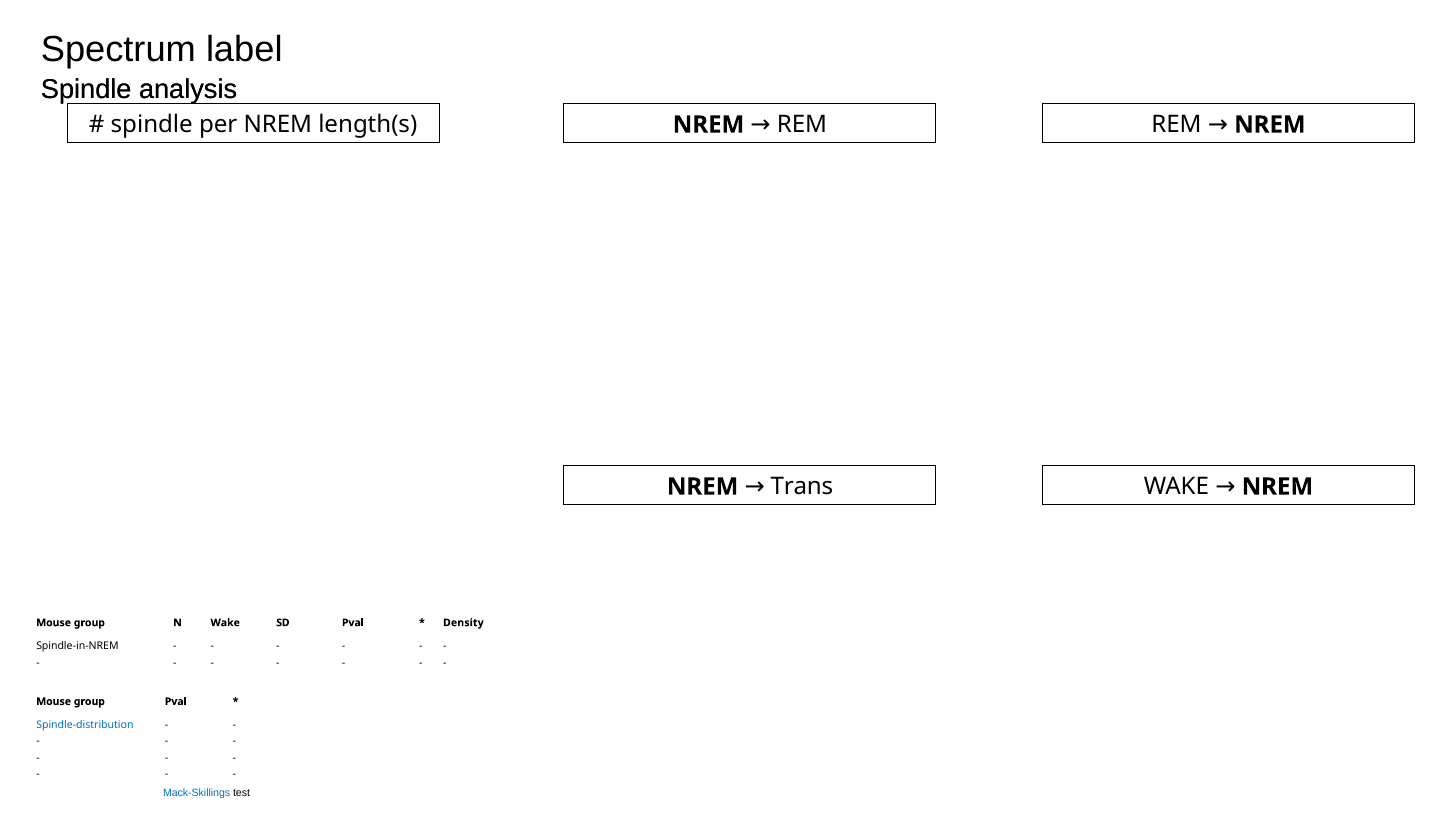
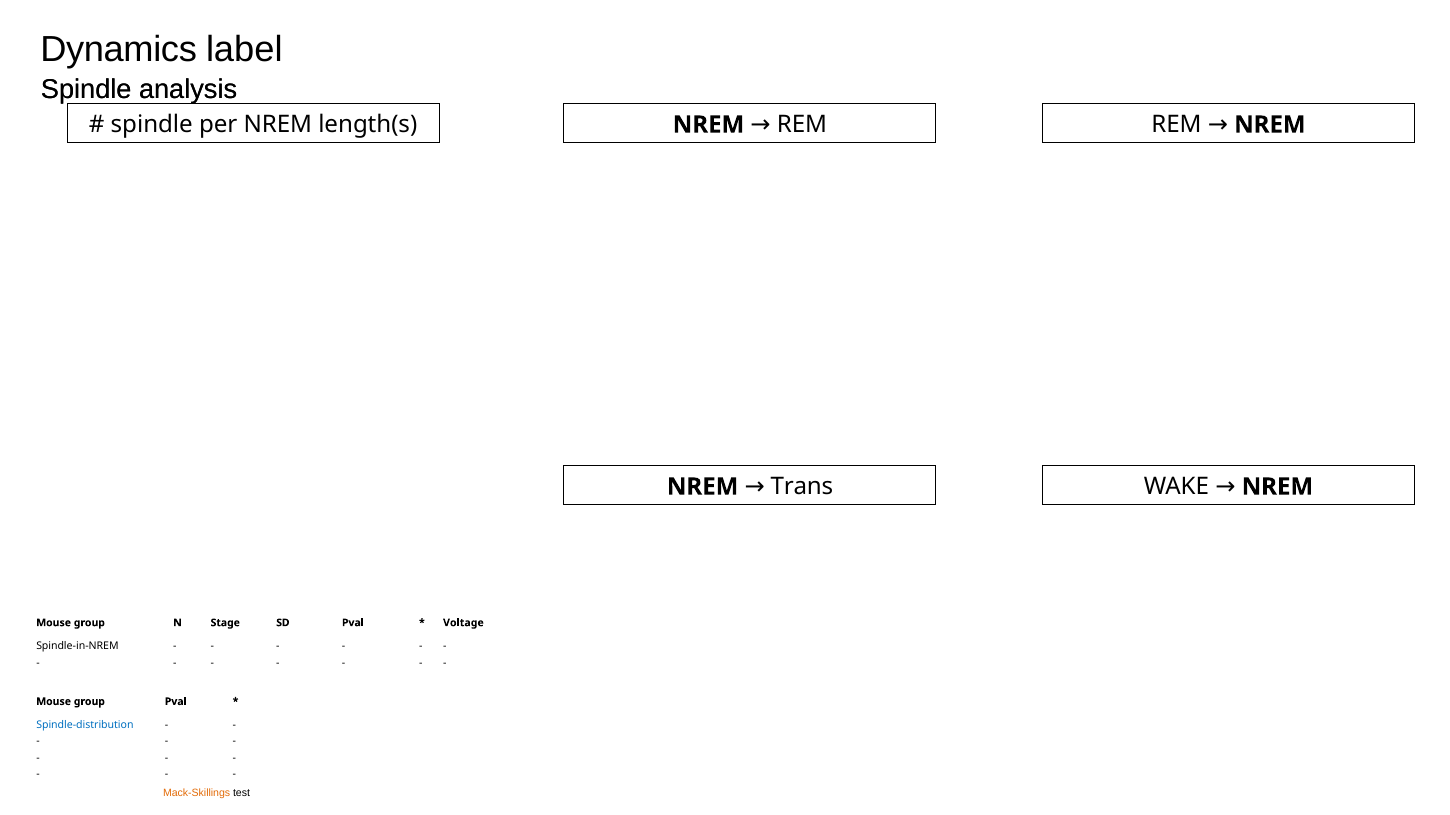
Spectrum: Spectrum -> Dynamics (119, 49)
N Wake: Wake -> Stage (225, 623)
Density: Density -> Voltage (463, 623)
Mack-Skillings colour: blue -> orange (197, 794)
